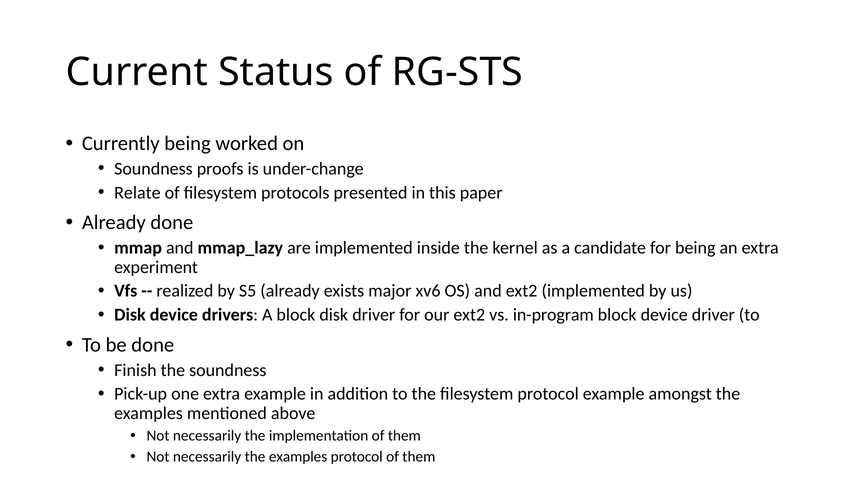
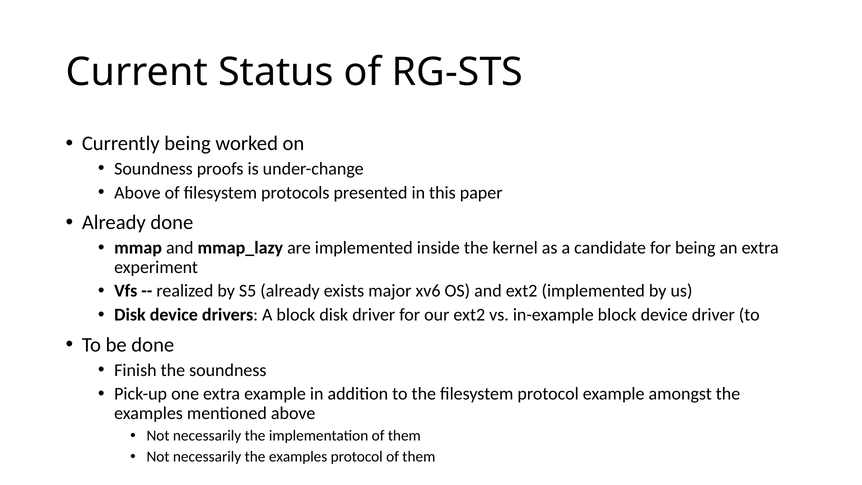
Relate: Relate -> Above (137, 193)
in-program: in-program -> in-example (553, 315)
